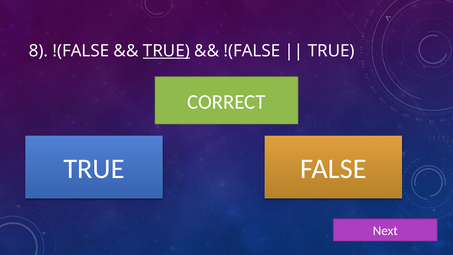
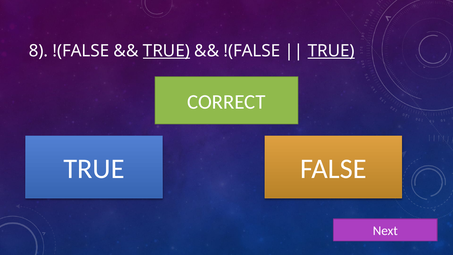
TRUE underline: none -> present (331, 51)
